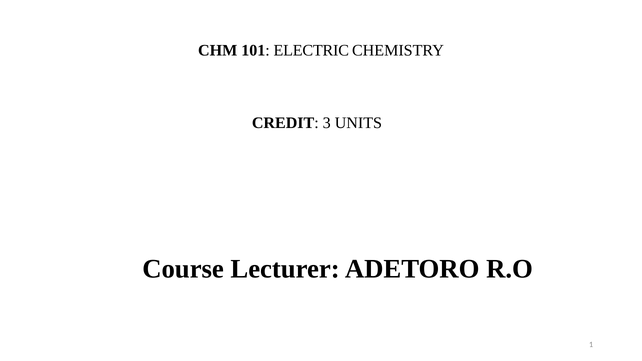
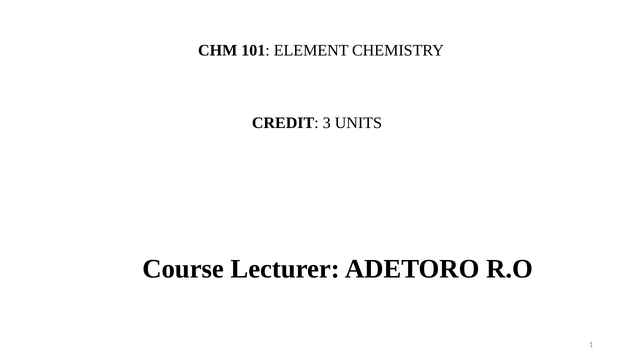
ELECTRIC: ELECTRIC -> ELEMENT (311, 51)
